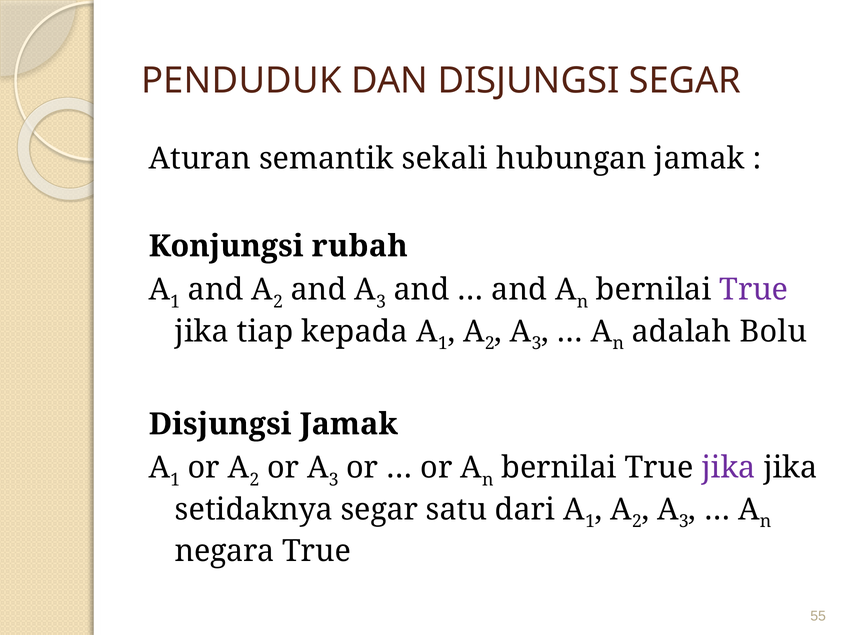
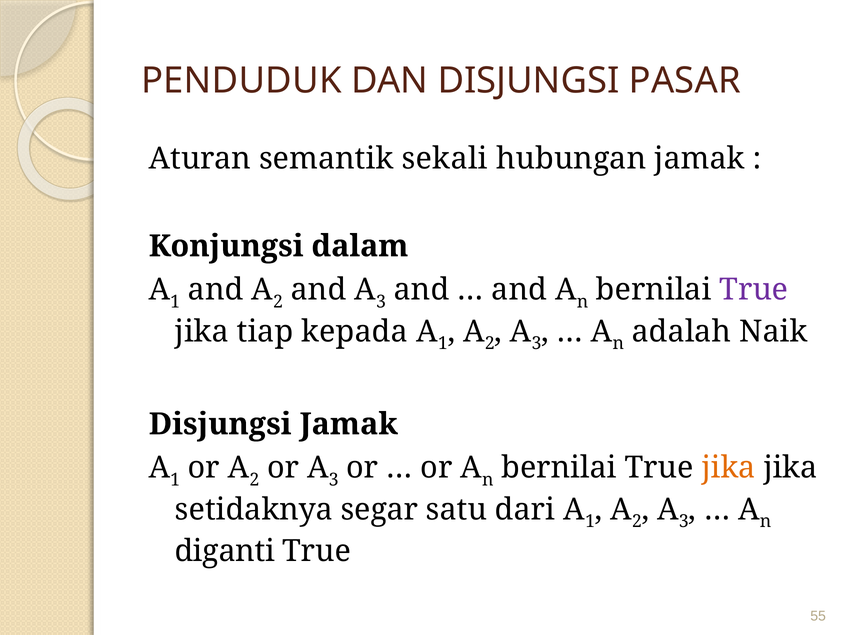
DISJUNGSI SEGAR: SEGAR -> PASAR (685, 81)
rubah: rubah -> dalam (360, 246)
Bolu: Bolu -> Naik (773, 331)
jika colour: purple -> orange (729, 468)
negara: negara -> diganti (225, 551)
